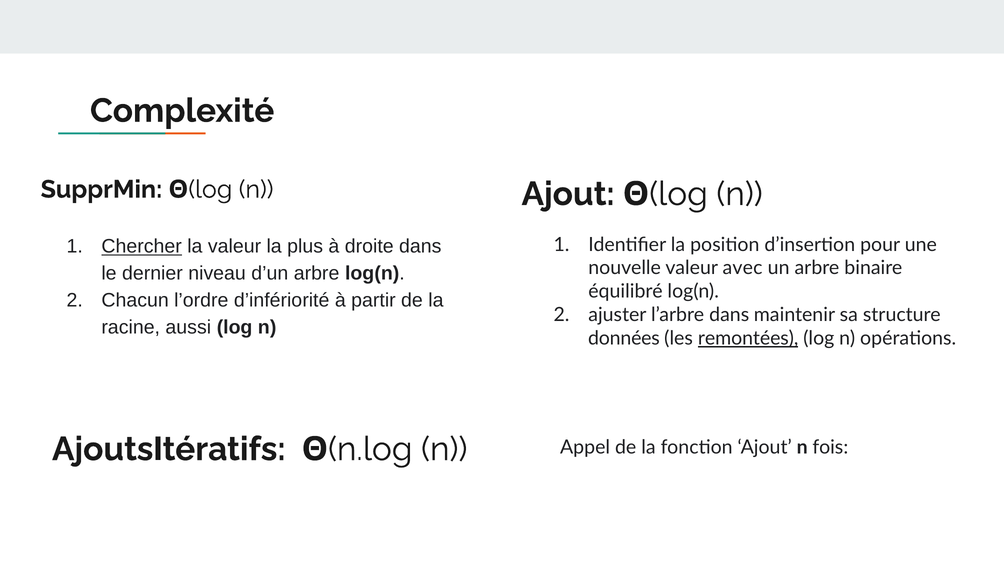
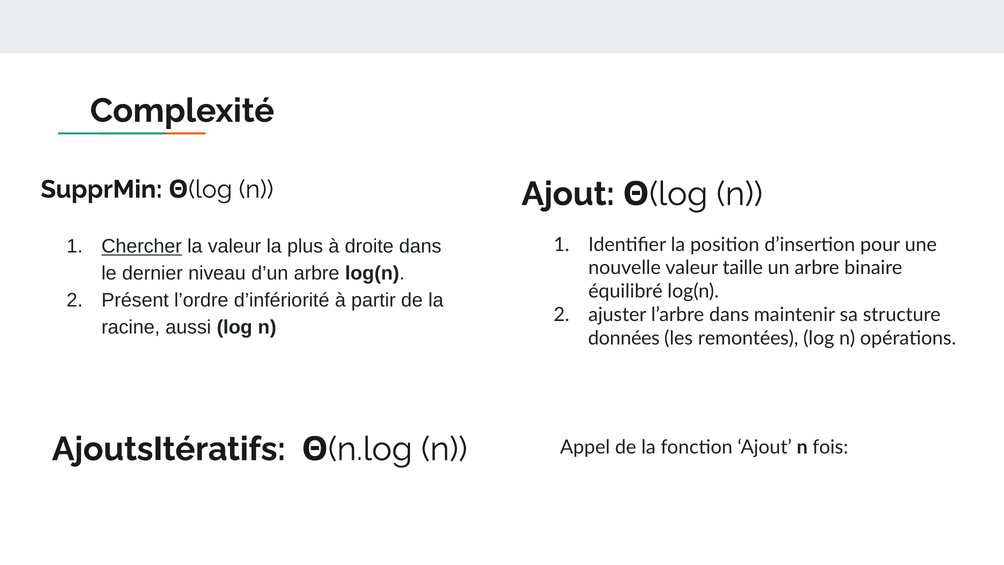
avec: avec -> taille (743, 268)
Chacun: Chacun -> Présent (135, 300)
remontées underline: present -> none (748, 338)
